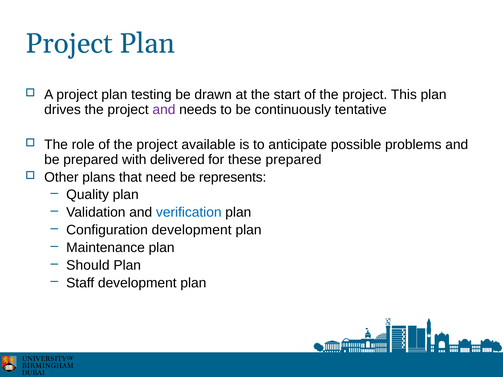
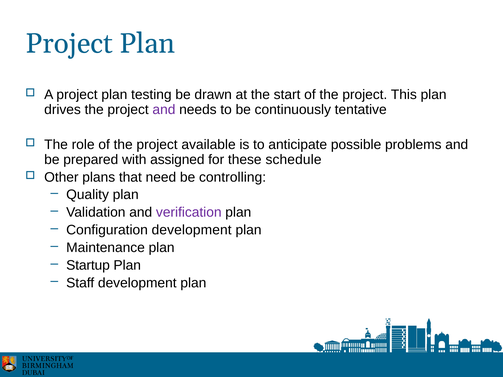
delivered: delivered -> assigned (177, 160)
these prepared: prepared -> schedule (294, 160)
represents: represents -> controlling (233, 177)
verification colour: blue -> purple (189, 213)
Should: Should -> Startup (88, 265)
